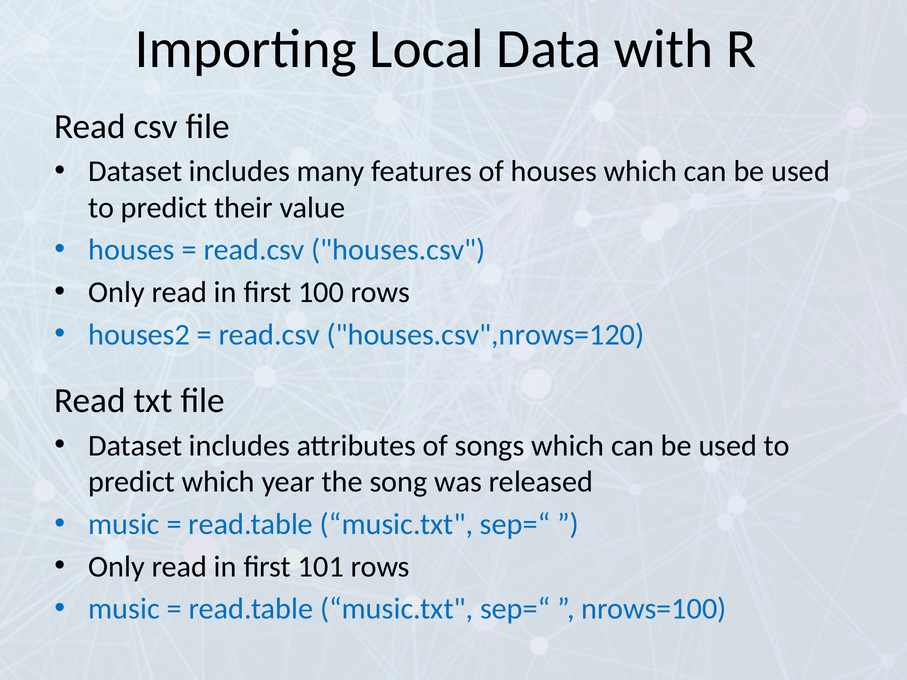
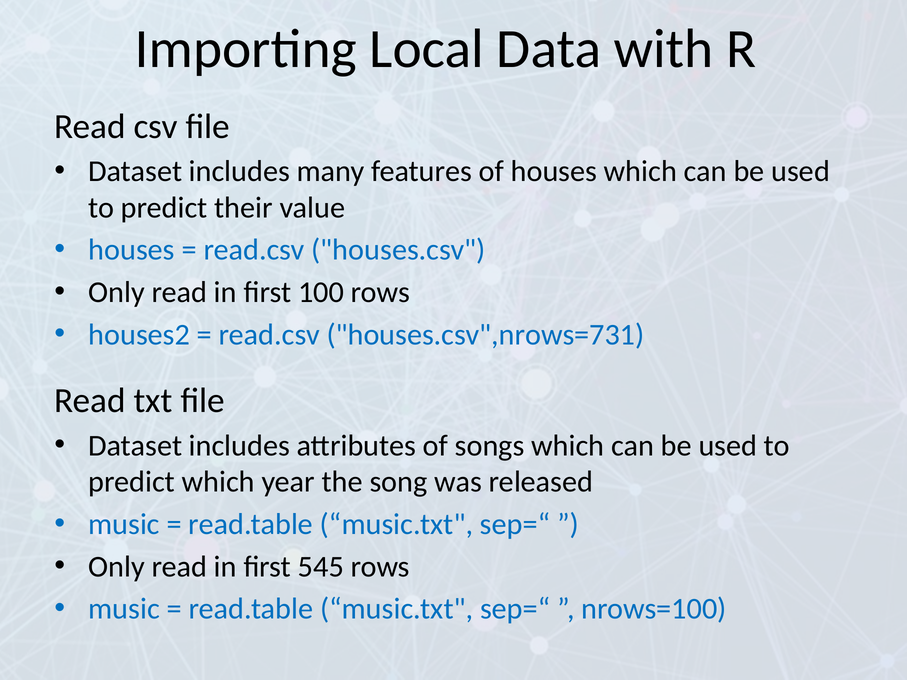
houses.csv",nrows=120: houses.csv",nrows=120 -> houses.csv",nrows=731 (485, 335)
101: 101 -> 545 (321, 567)
